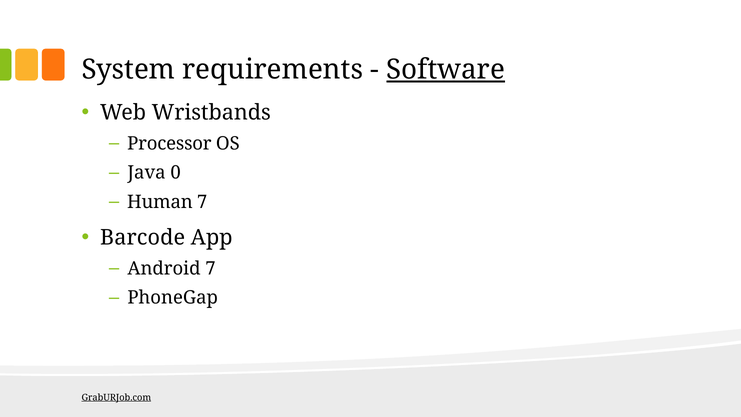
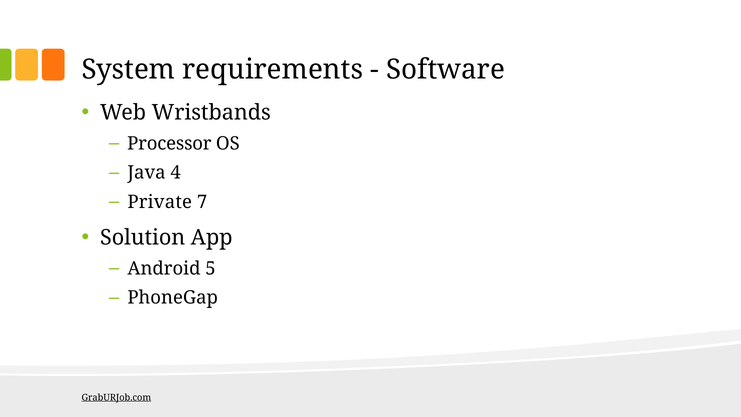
Software underline: present -> none (446, 70)
0: 0 -> 4 (176, 173)
Human: Human -> Private (160, 202)
Barcode: Barcode -> Solution (143, 238)
Android 7: 7 -> 5 (211, 269)
